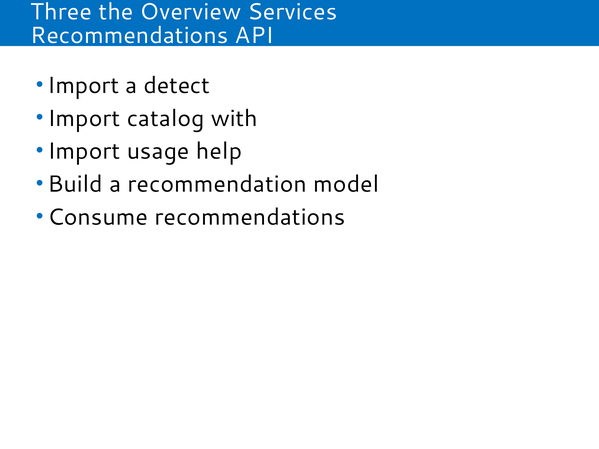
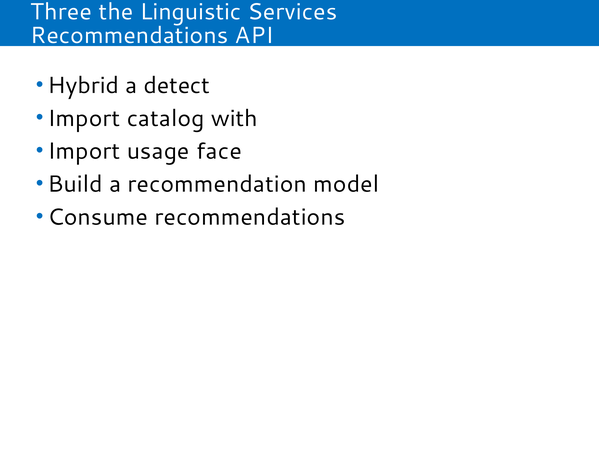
Overview: Overview -> Linguistic (191, 12)
Import: Import -> Hybrid (83, 85)
help: help -> face (219, 151)
